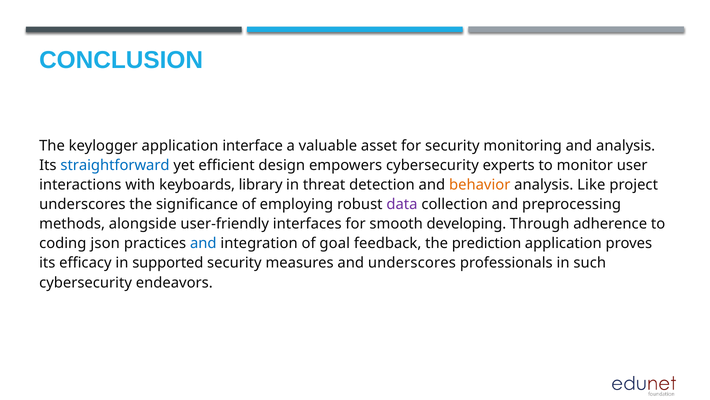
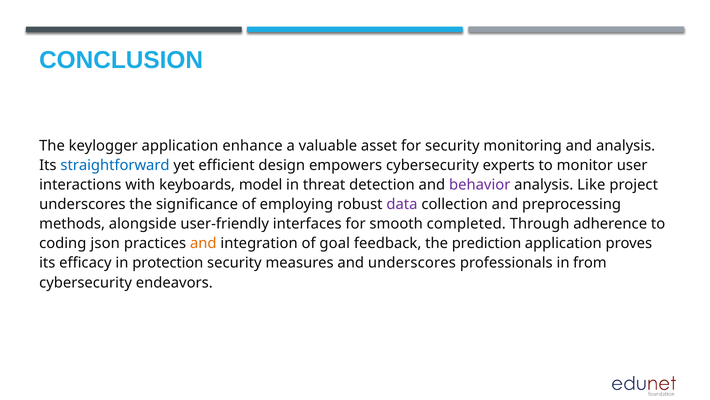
interface: interface -> enhance (253, 145)
library: library -> model (261, 185)
behavior colour: orange -> purple (480, 185)
developing: developing -> completed (466, 224)
and colour: blue -> orange (203, 243)
supported: supported -> protection (168, 263)
such: such -> from (590, 263)
